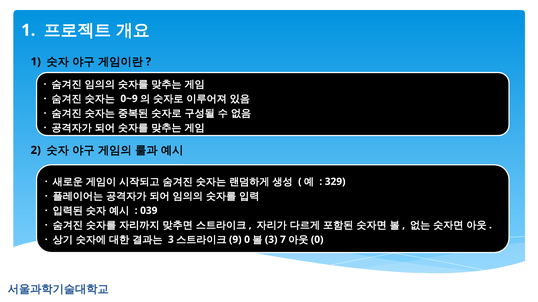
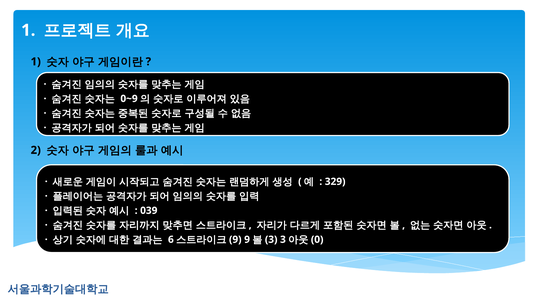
3: 3 -> 6 (171, 240)
0: 0 -> 9 (247, 240)
7: 7 -> 3 (283, 240)
